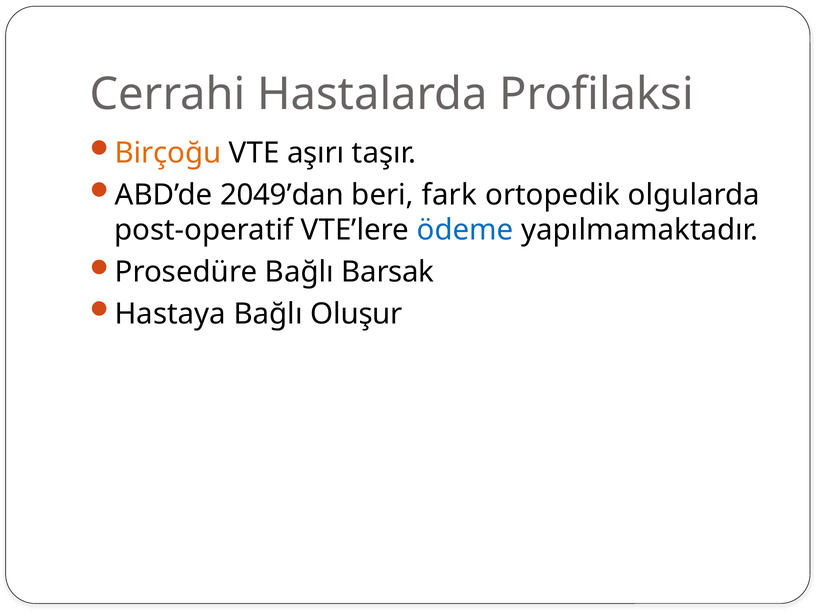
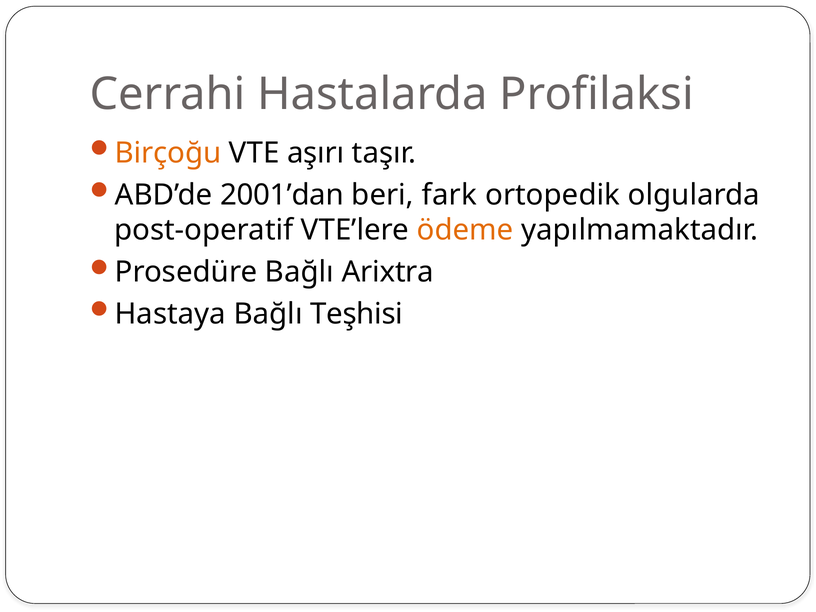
2049’dan: 2049’dan -> 2001’dan (282, 195)
ödeme colour: blue -> orange (465, 230)
Barsak: Barsak -> Arixtra (388, 272)
Oluşur: Oluşur -> Teşhisi (357, 314)
